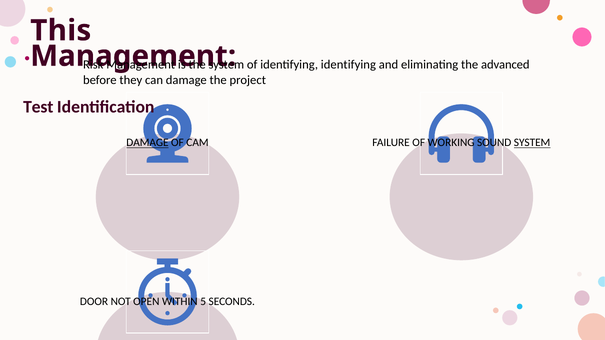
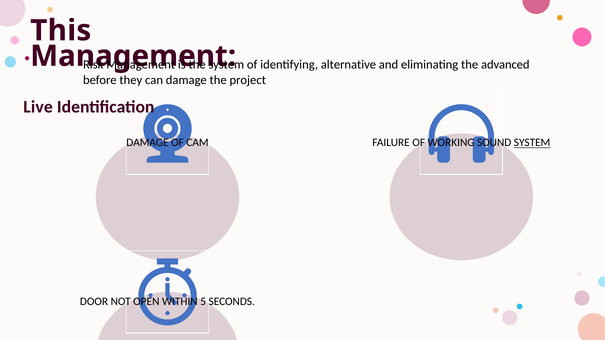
identifying identifying: identifying -> alternative (348, 65)
Test: Test -> Live (38, 107)
DAMAGE underline: present -> none (147, 143)
